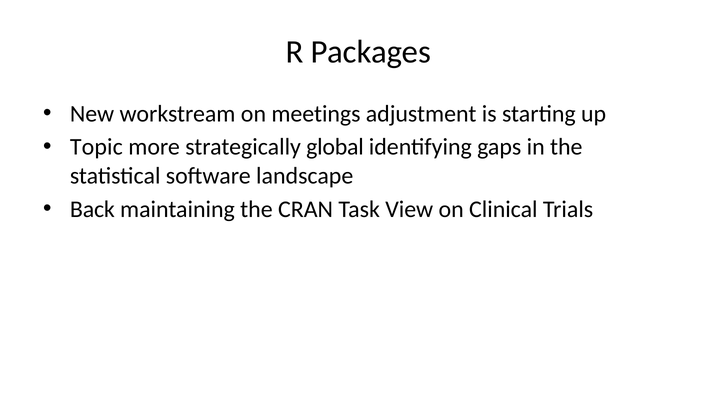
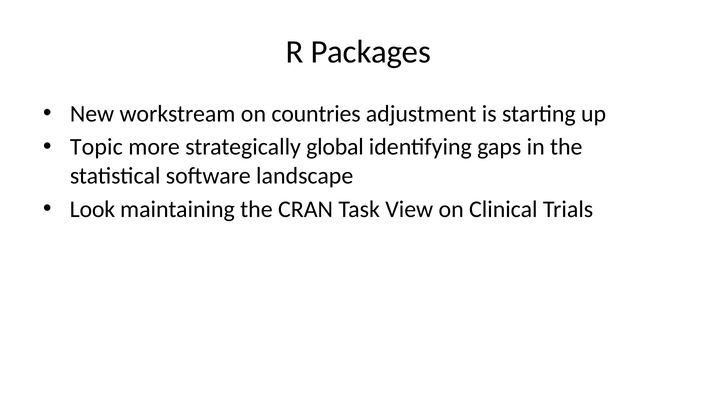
meetings: meetings -> countries (316, 114)
Back: Back -> Look (92, 209)
